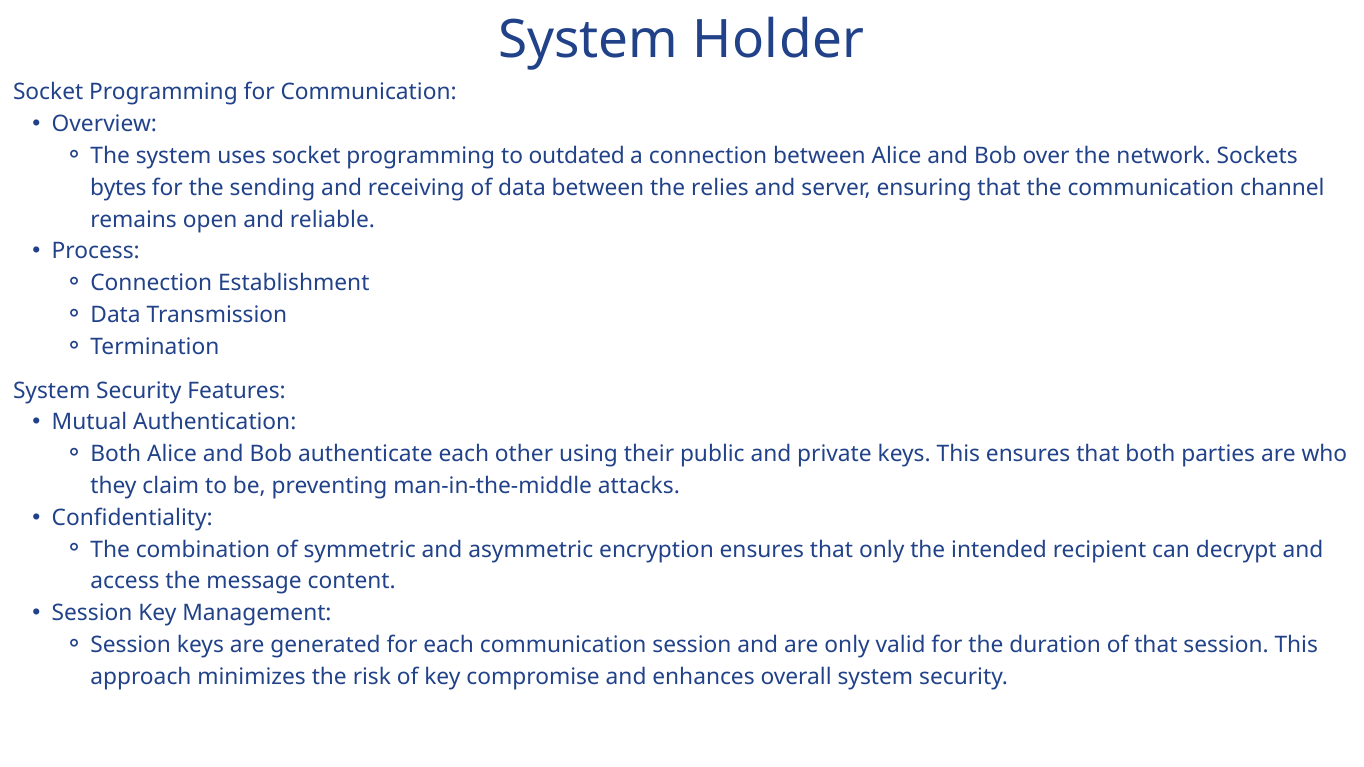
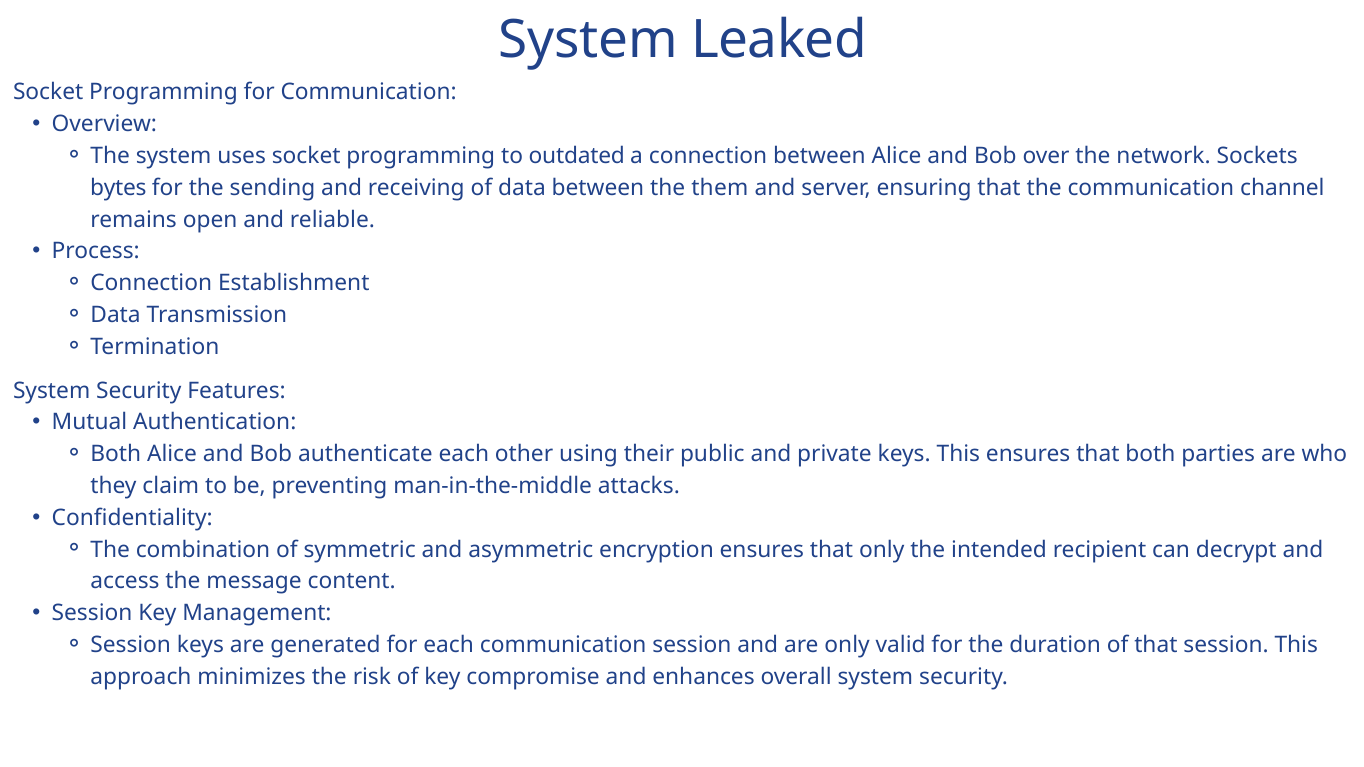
Holder: Holder -> Leaked (779, 40)
relies: relies -> them (720, 188)
